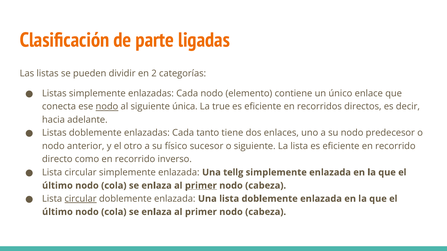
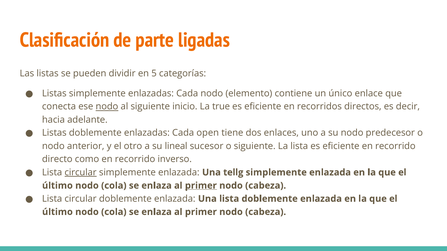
2: 2 -> 5 (154, 74)
única: única -> inicio (185, 107)
tanto: tanto -> open (208, 133)
físico: físico -> lineal (176, 146)
circular underline: none -> present (81, 173)
circular underline: present -> none (81, 199)
